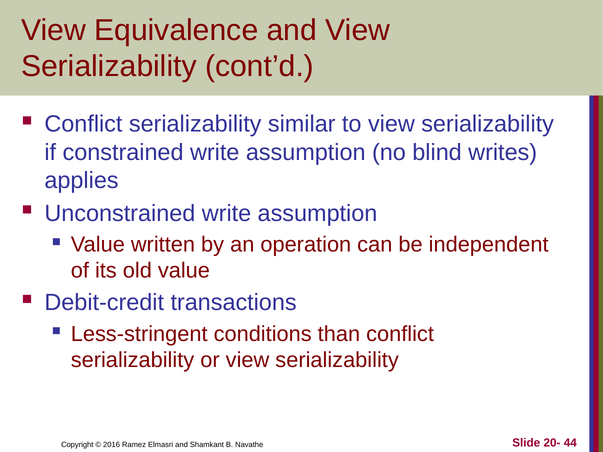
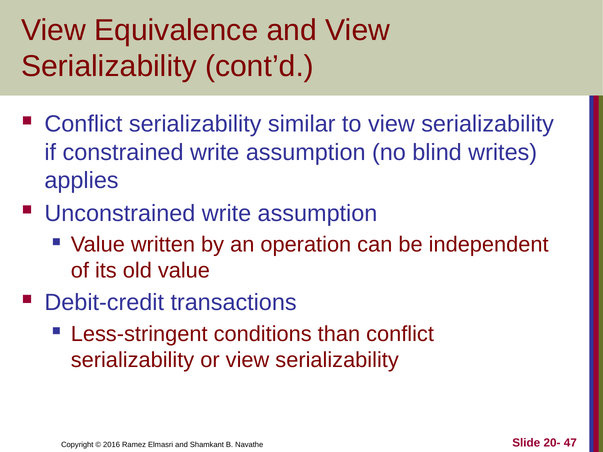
44: 44 -> 47 (570, 443)
